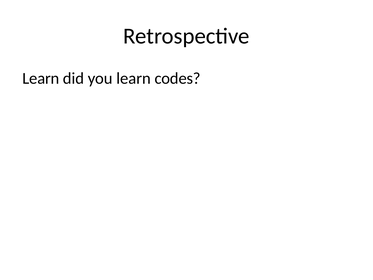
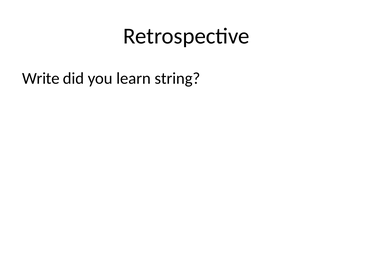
Learn: Learn -> Write (41, 78)
codes: codes -> string (177, 78)
